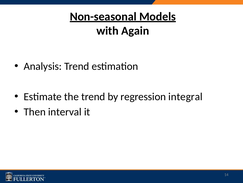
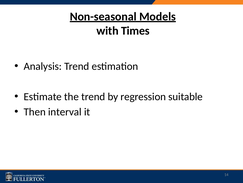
Again: Again -> Times (135, 31)
integral: integral -> suitable (186, 96)
